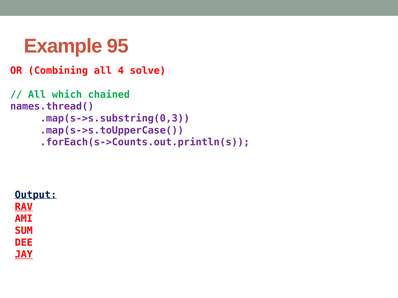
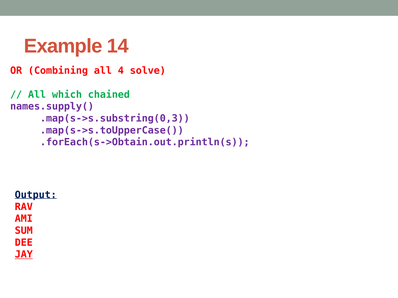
95: 95 -> 14 (118, 46)
names.thread(: names.thread( -> names.supply( (52, 107)
.forEach(s->Counts.out.println(s: .forEach(s->Counts.out.println(s -> .forEach(s->Obtain.out.println(s (145, 142)
RAV underline: present -> none (24, 207)
